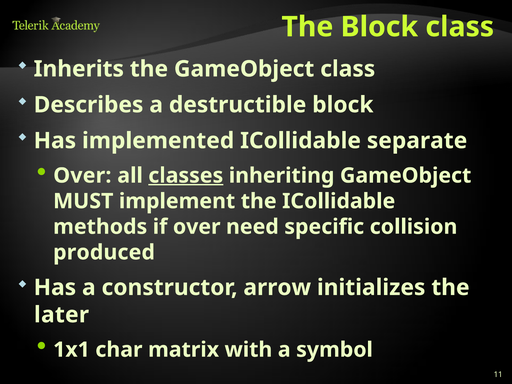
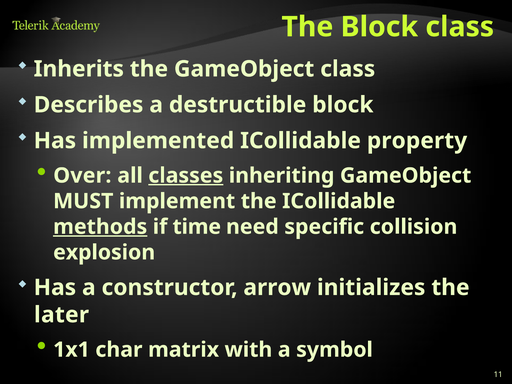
separate: separate -> property (417, 141)
methods underline: none -> present (100, 227)
if over: over -> time (197, 227)
produced: produced -> explosion (104, 252)
